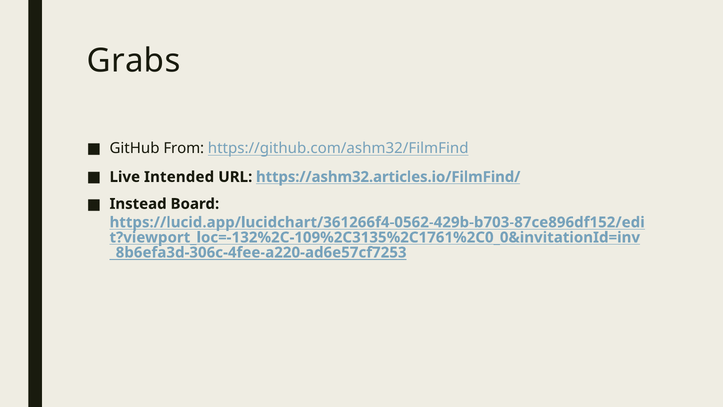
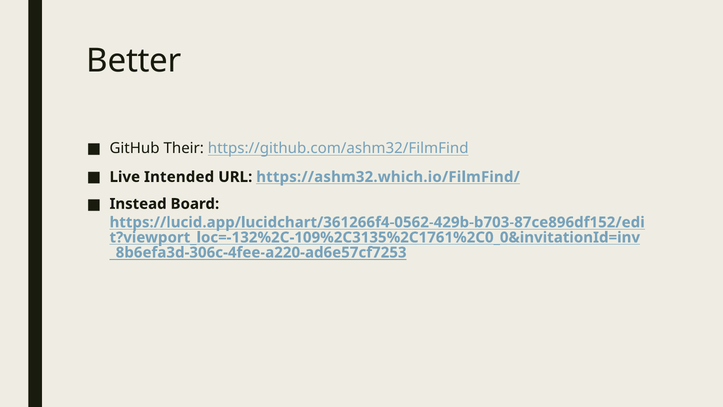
Grabs: Grabs -> Better (134, 61)
From: From -> Their (184, 148)
https://ashm32.articles.io/FilmFind/: https://ashm32.articles.io/FilmFind/ -> https://ashm32.which.io/FilmFind/ (388, 177)
